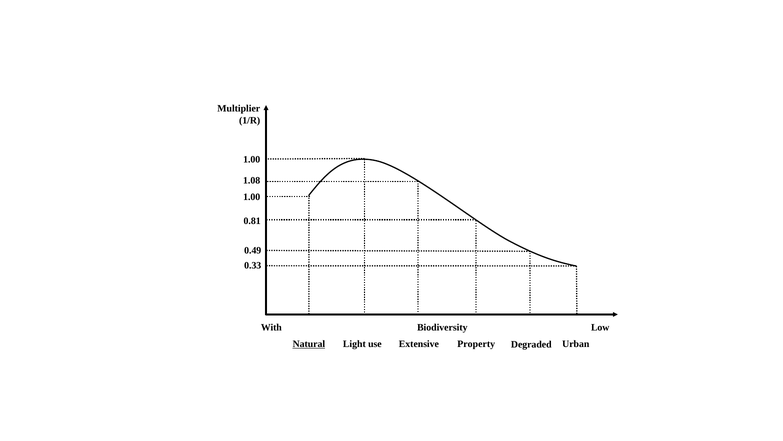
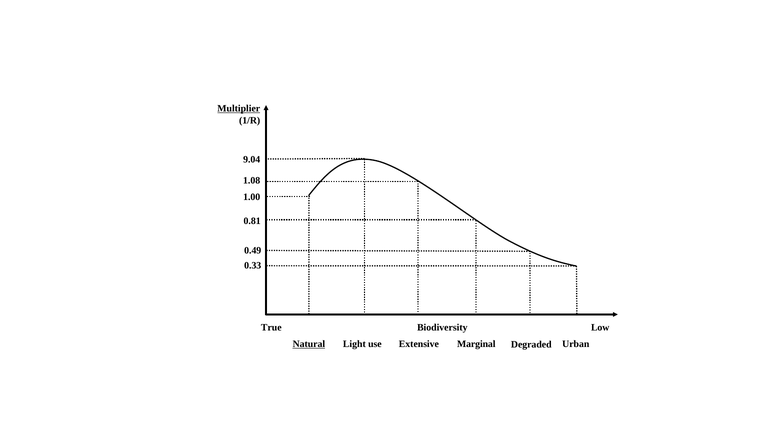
Multiplier underline: none -> present (239, 108)
1.00: 1.00 -> 9.04 (252, 159)
With: With -> True (271, 327)
Property: Property -> Marginal (476, 344)
